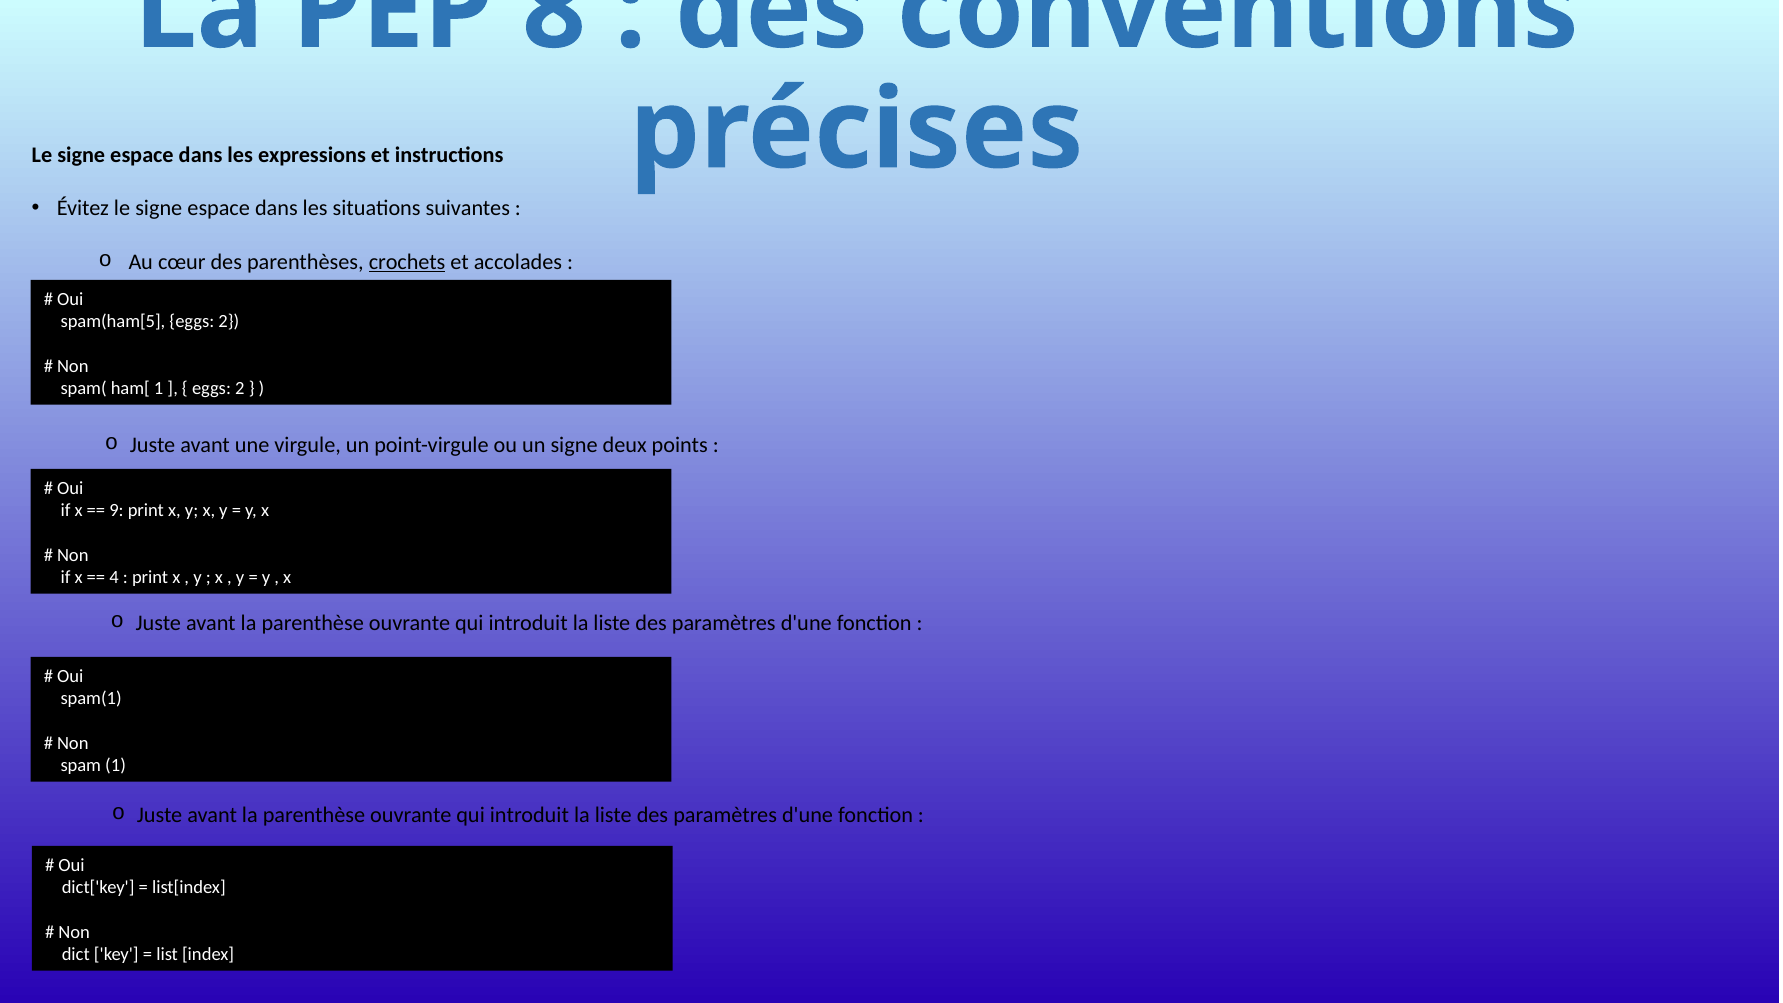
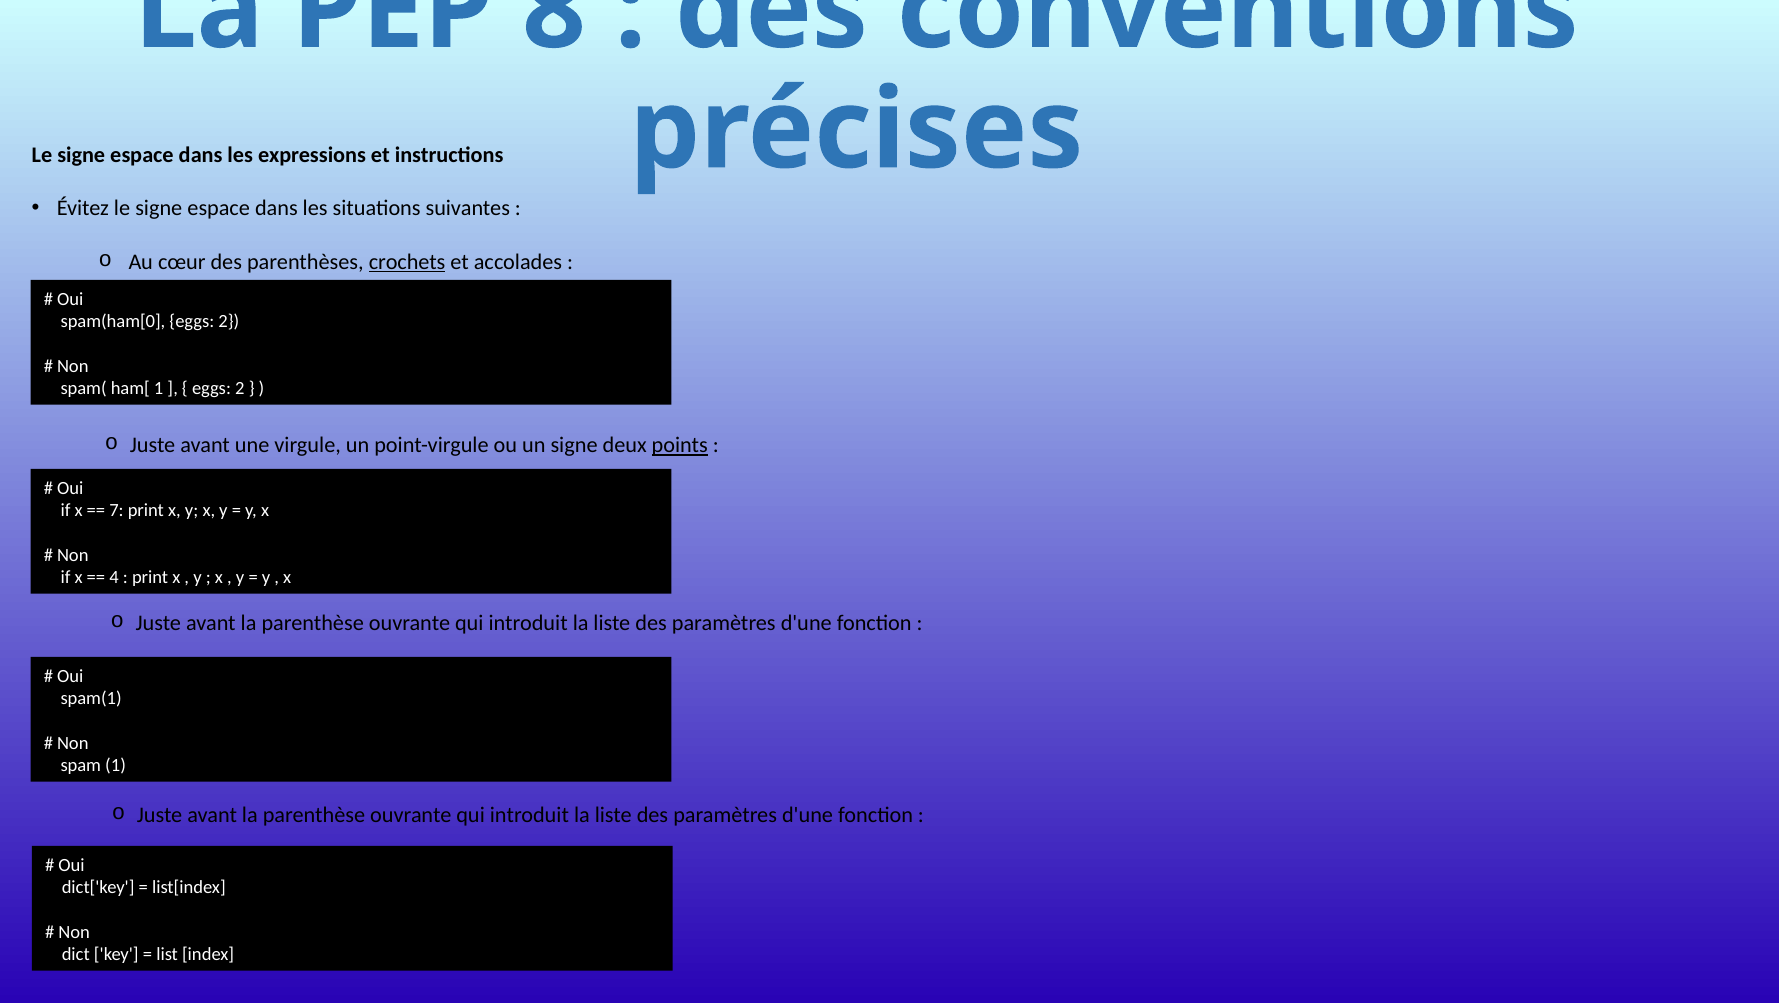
spam(ham[5: spam(ham[5 -> spam(ham[0 (113, 321)
points underline: none -> present (680, 445)
9: 9 -> 7 (117, 510)
